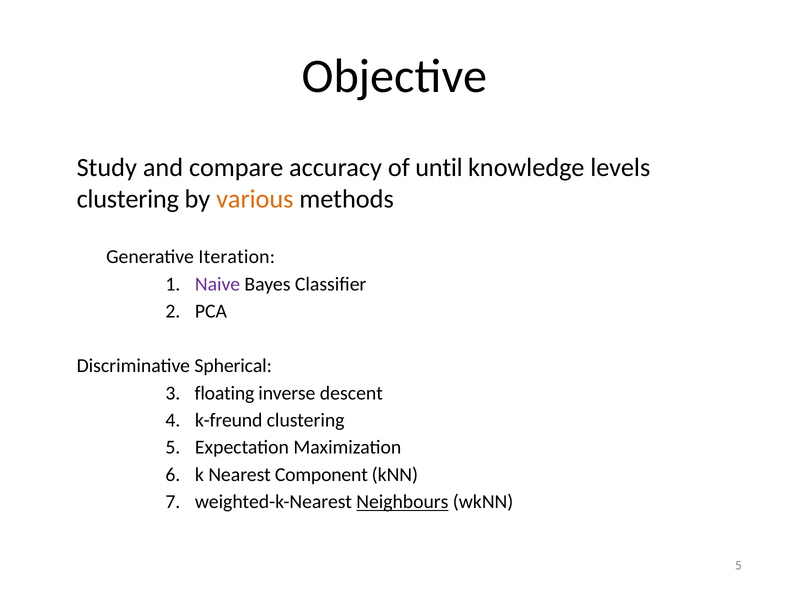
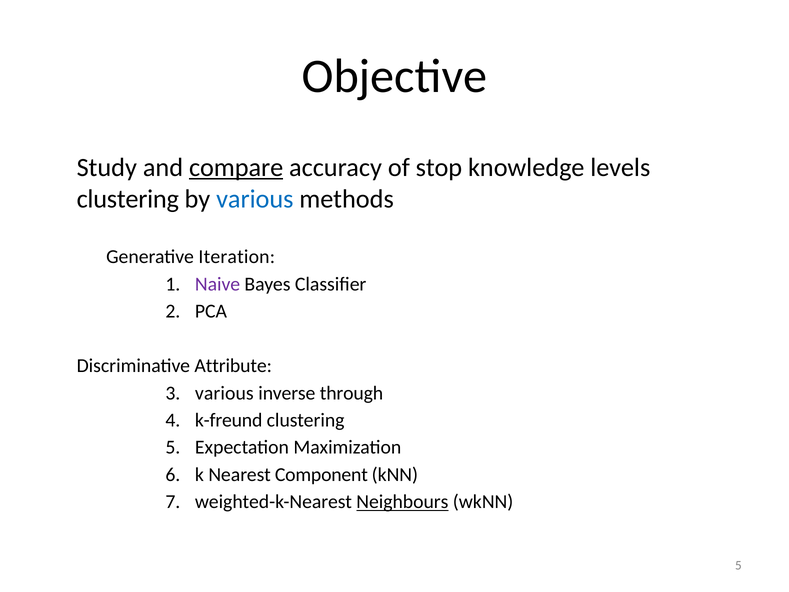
compare underline: none -> present (236, 167)
until: until -> stop (439, 167)
various colour: orange -> blue (255, 199)
Spherical: Spherical -> Attribute (233, 366)
floating: floating -> various (224, 393)
descent: descent -> through (351, 393)
